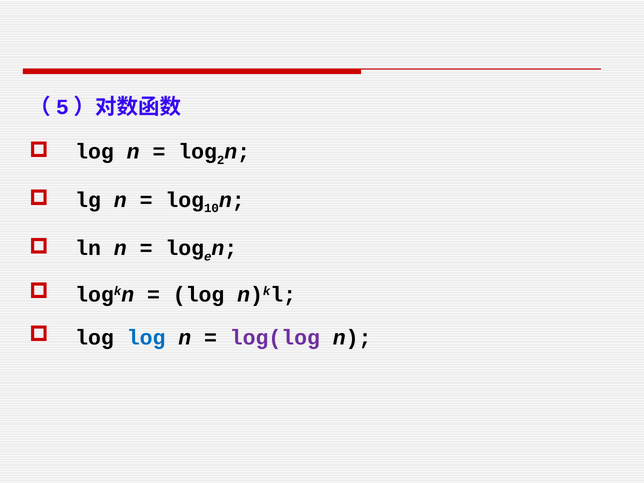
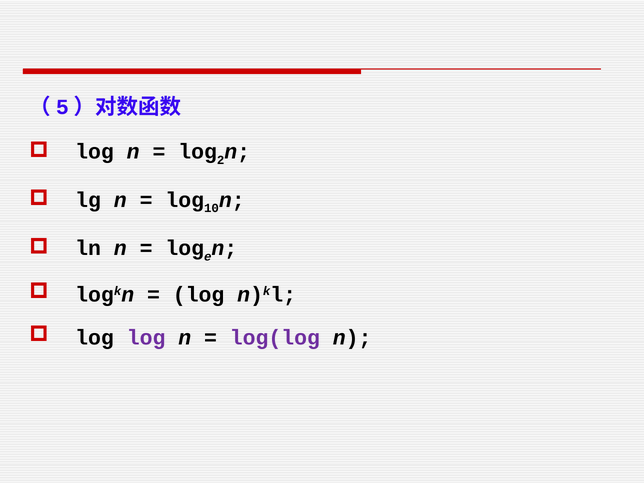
log colour: blue -> purple (146, 338)
